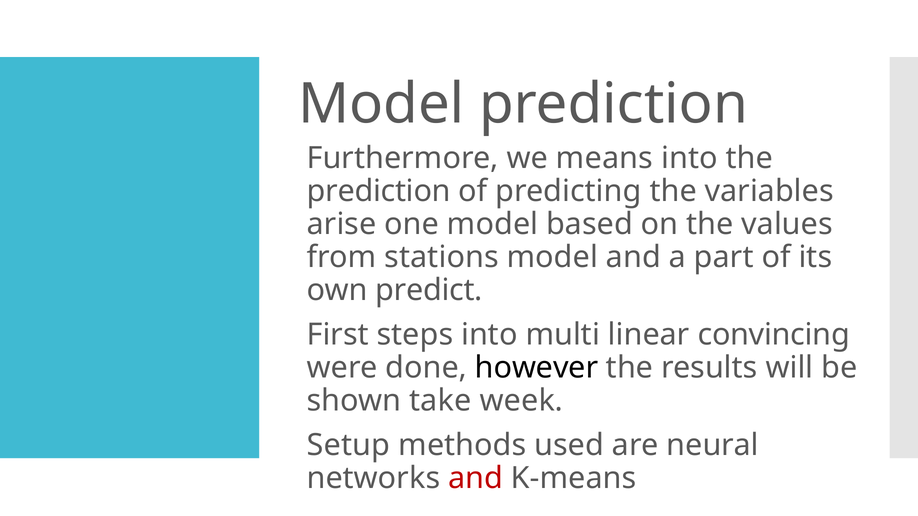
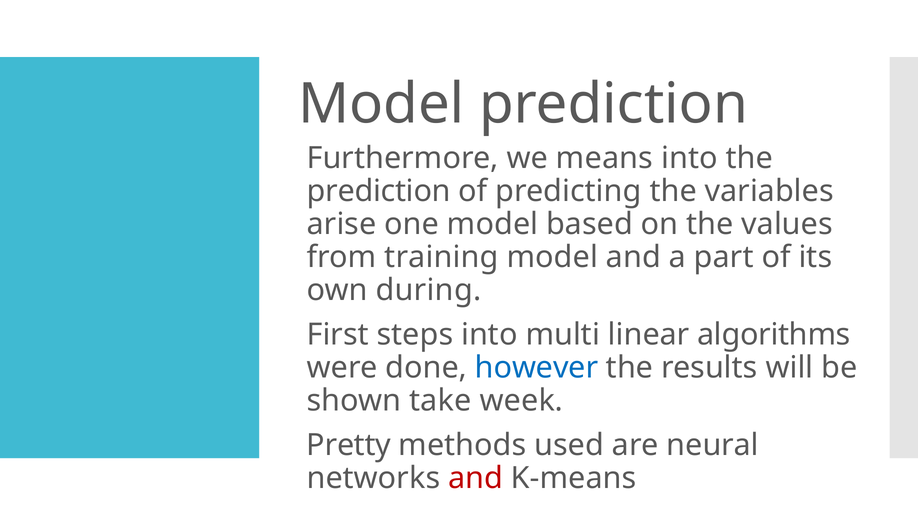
stations: stations -> training (442, 257)
predict: predict -> during (429, 290)
convincing: convincing -> algorithms (774, 335)
however colour: black -> blue (537, 368)
Setup: Setup -> Pretty (349, 446)
